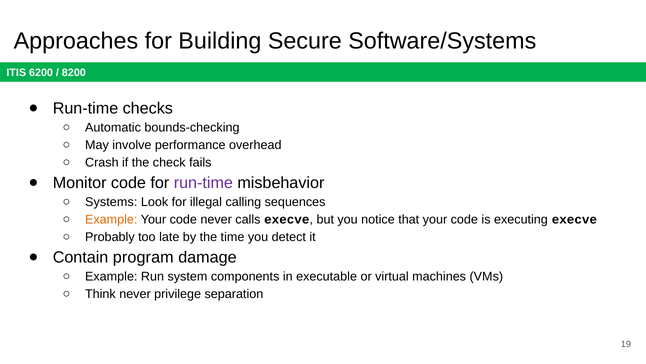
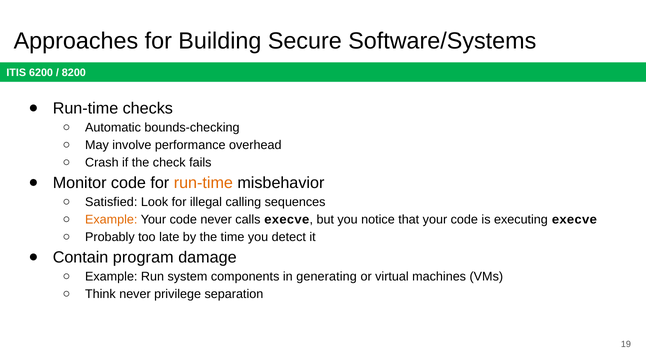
run-time colour: purple -> orange (203, 183)
Systems: Systems -> Satisfied (111, 202)
executable: executable -> generating (327, 276)
